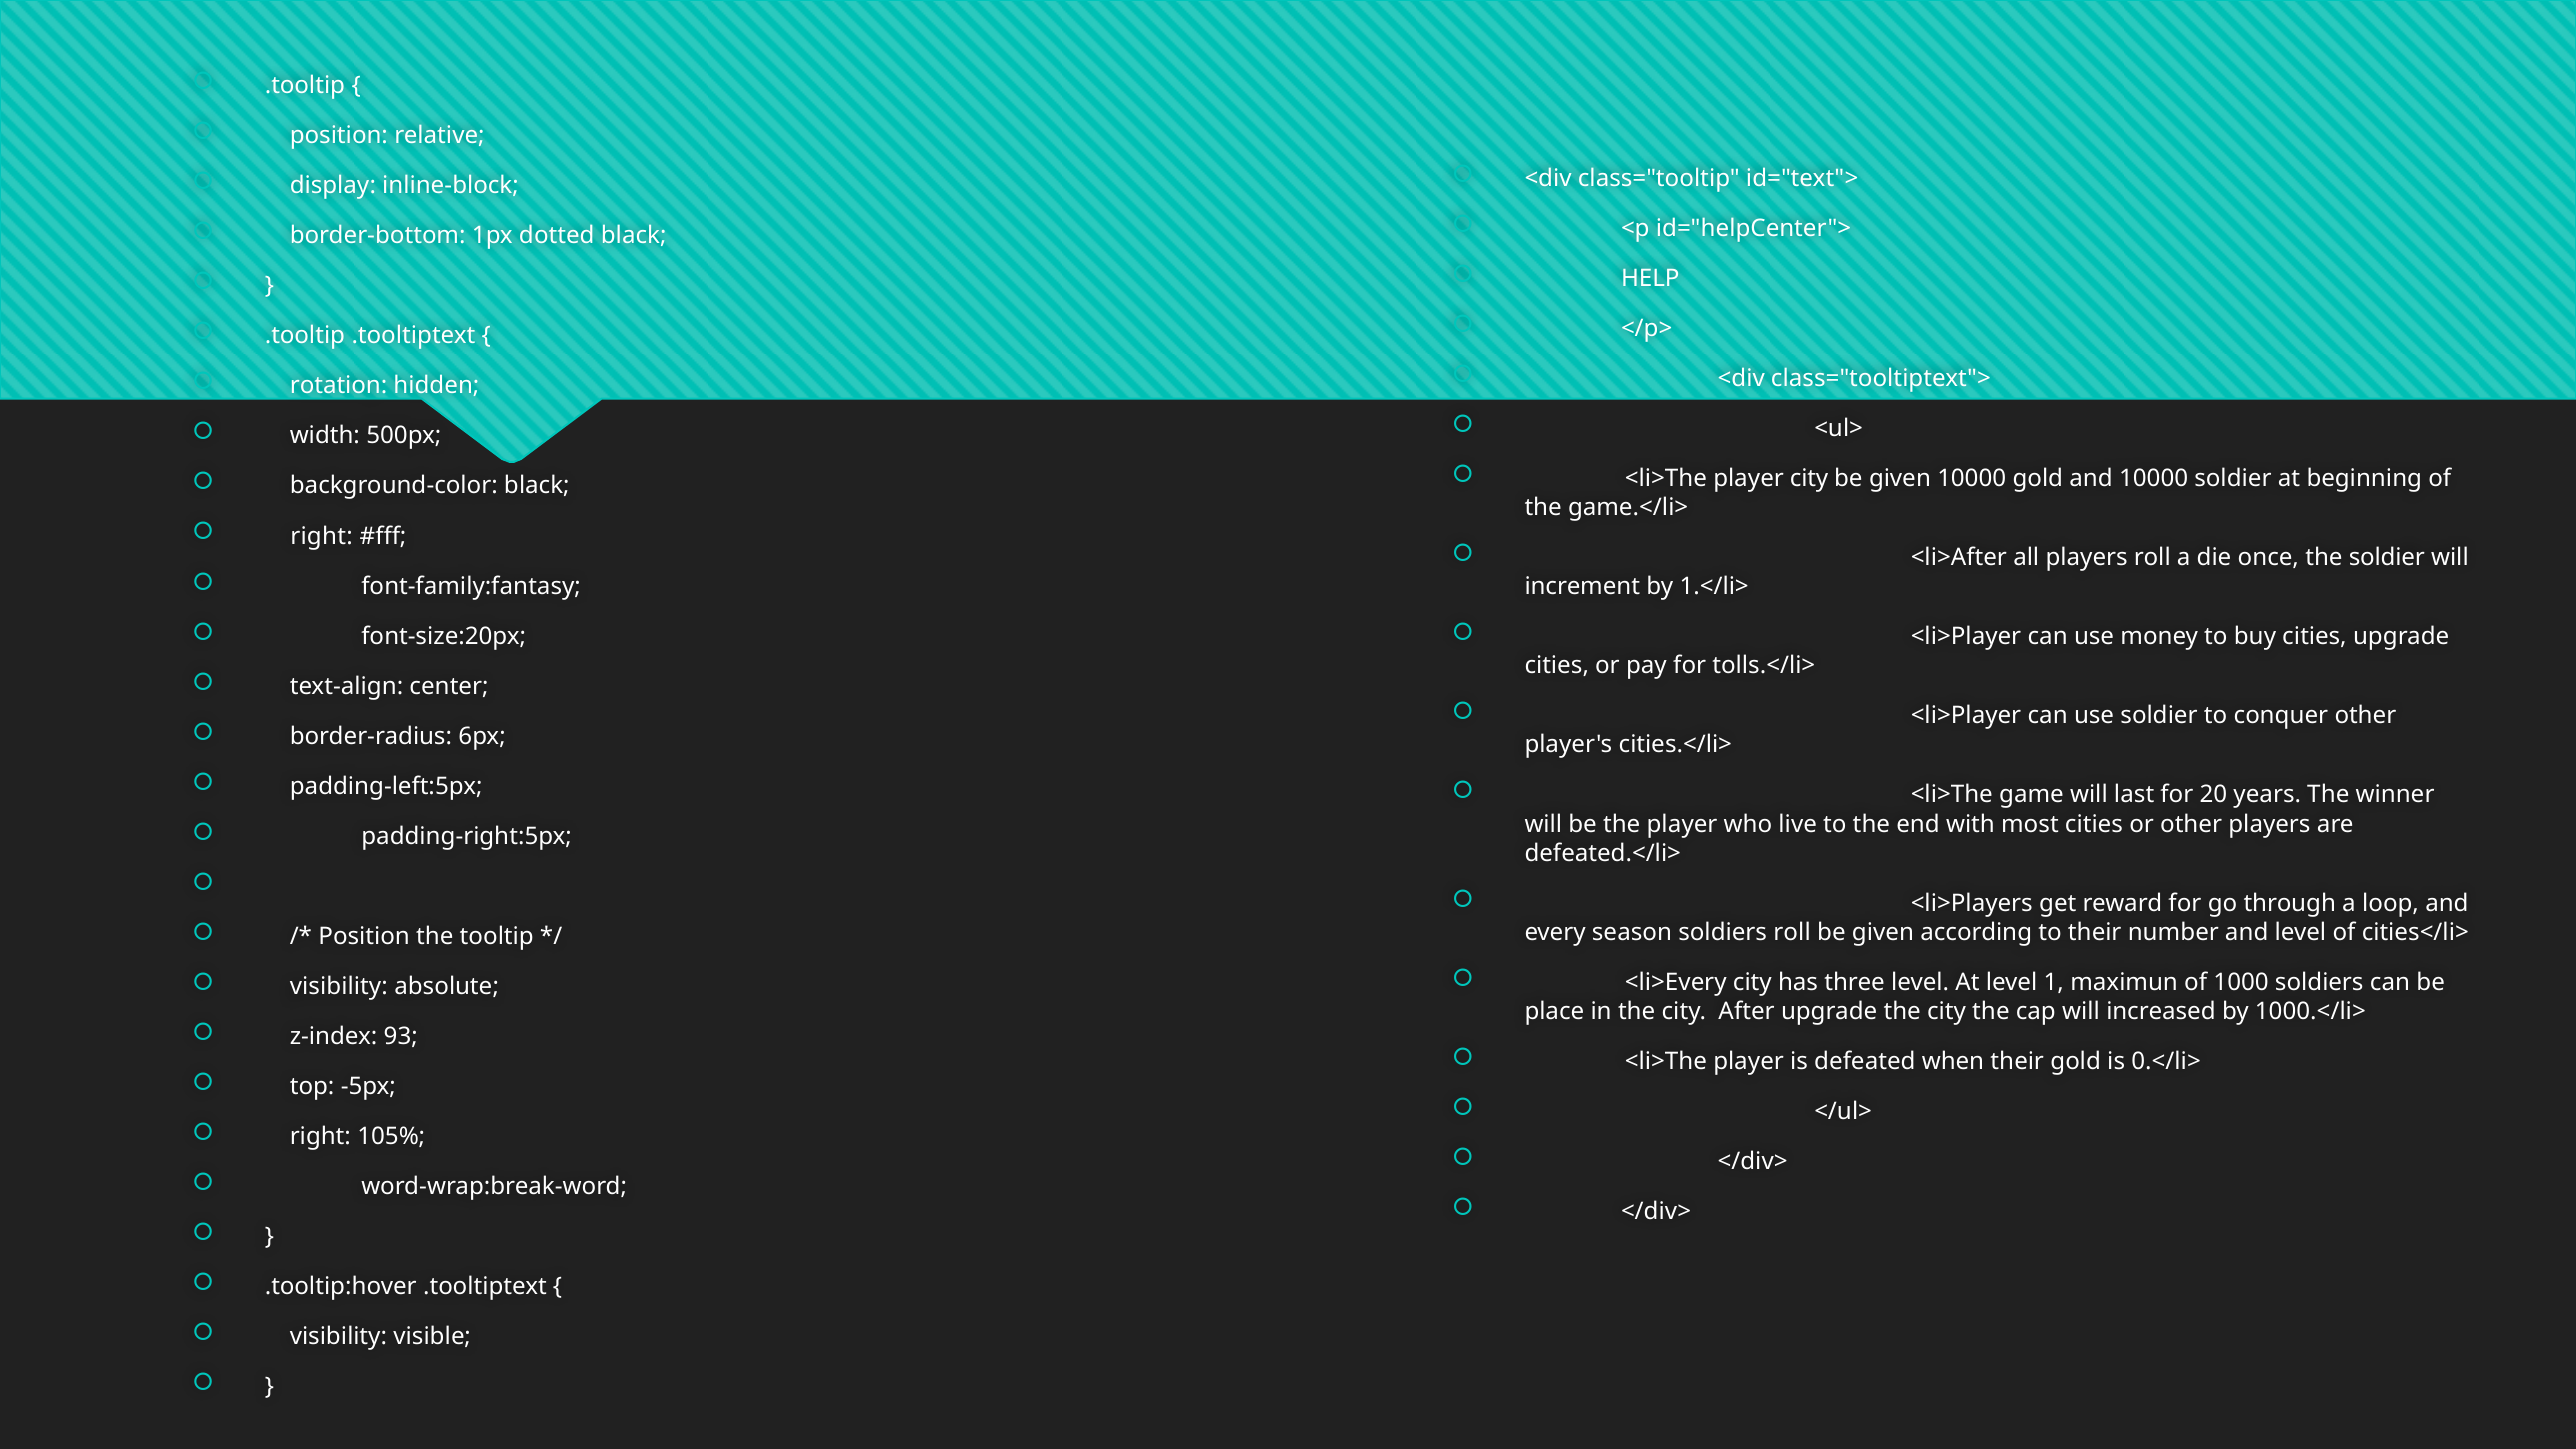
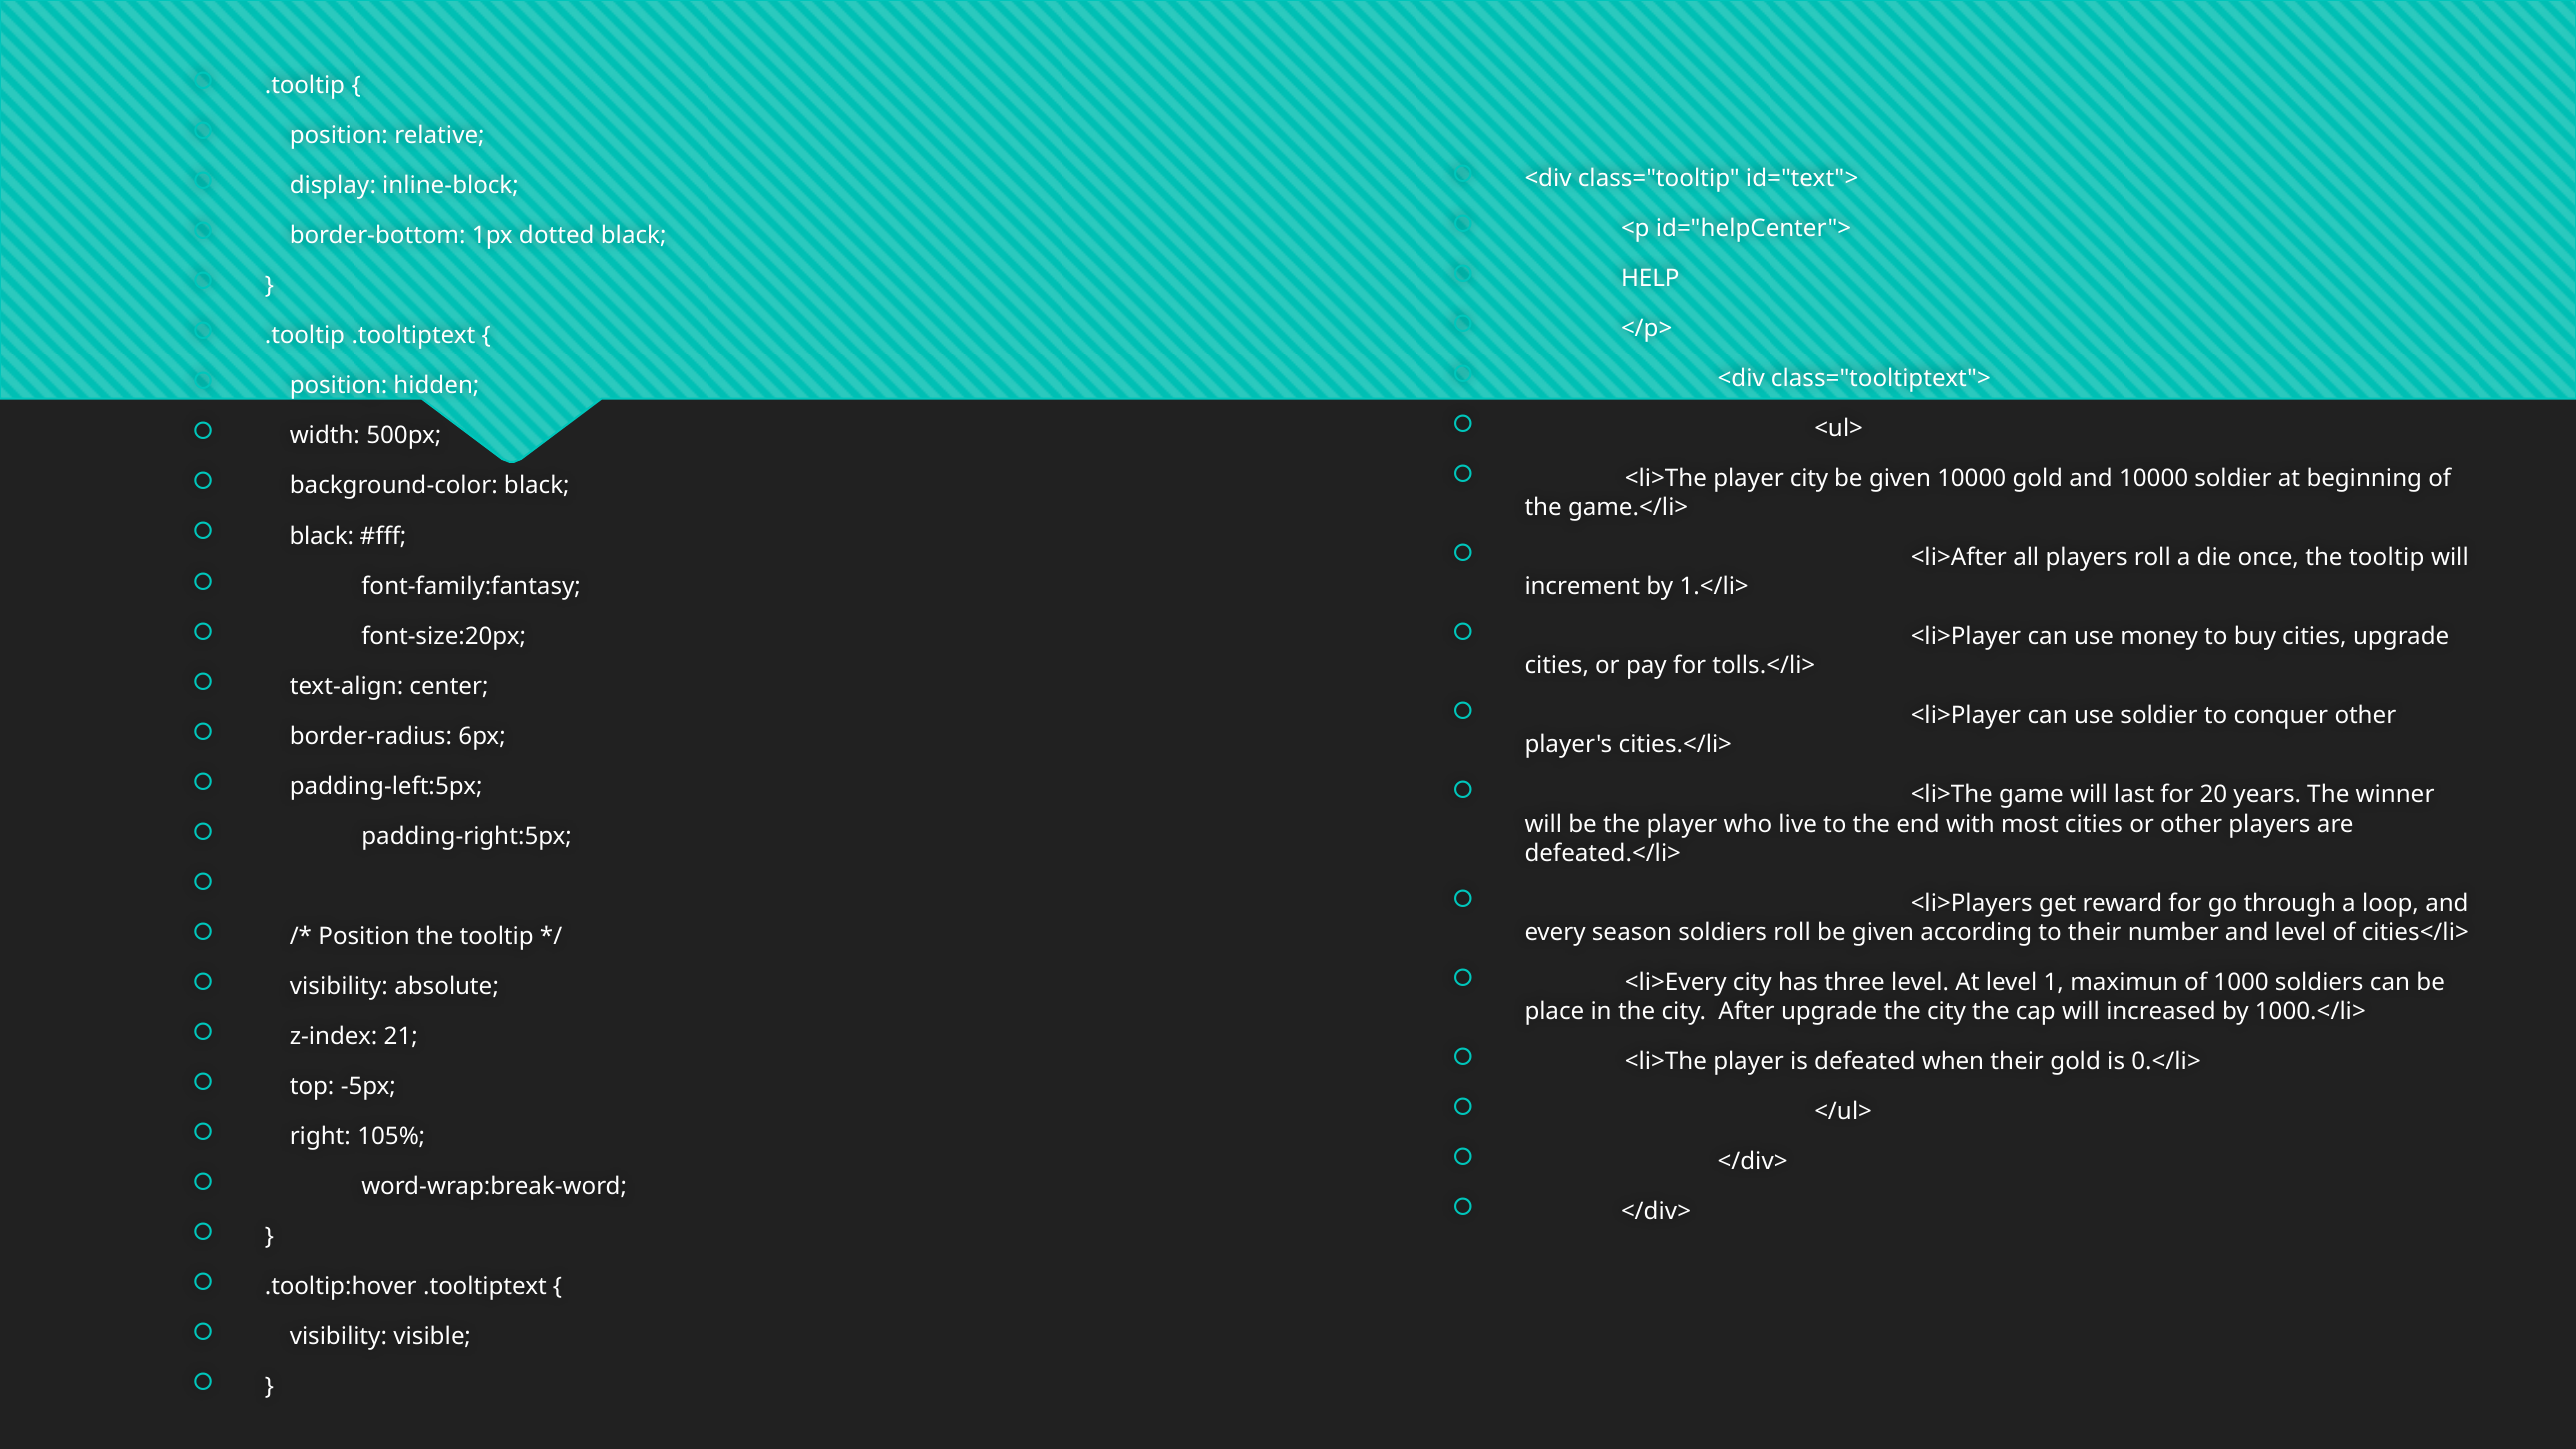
rotation: rotation -> position (339, 386)
right: right -> black (322, 536)
once the soldier: soldier -> tooltip (2387, 558)
93: 93 -> 21 (401, 1037)
